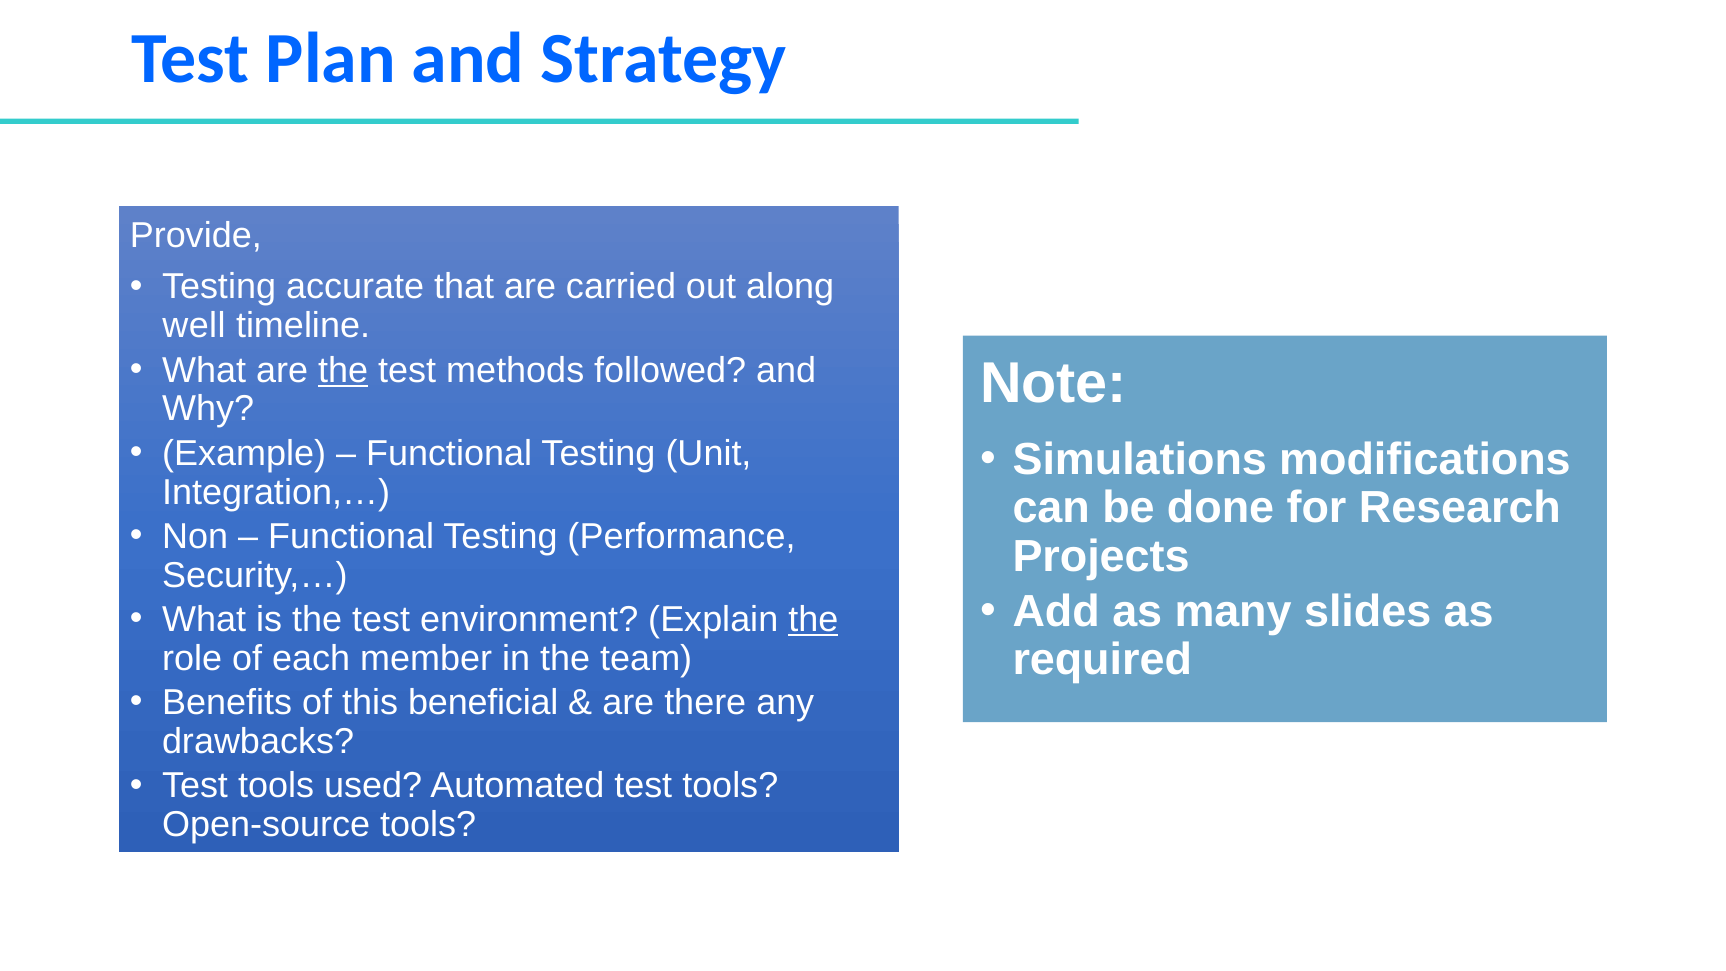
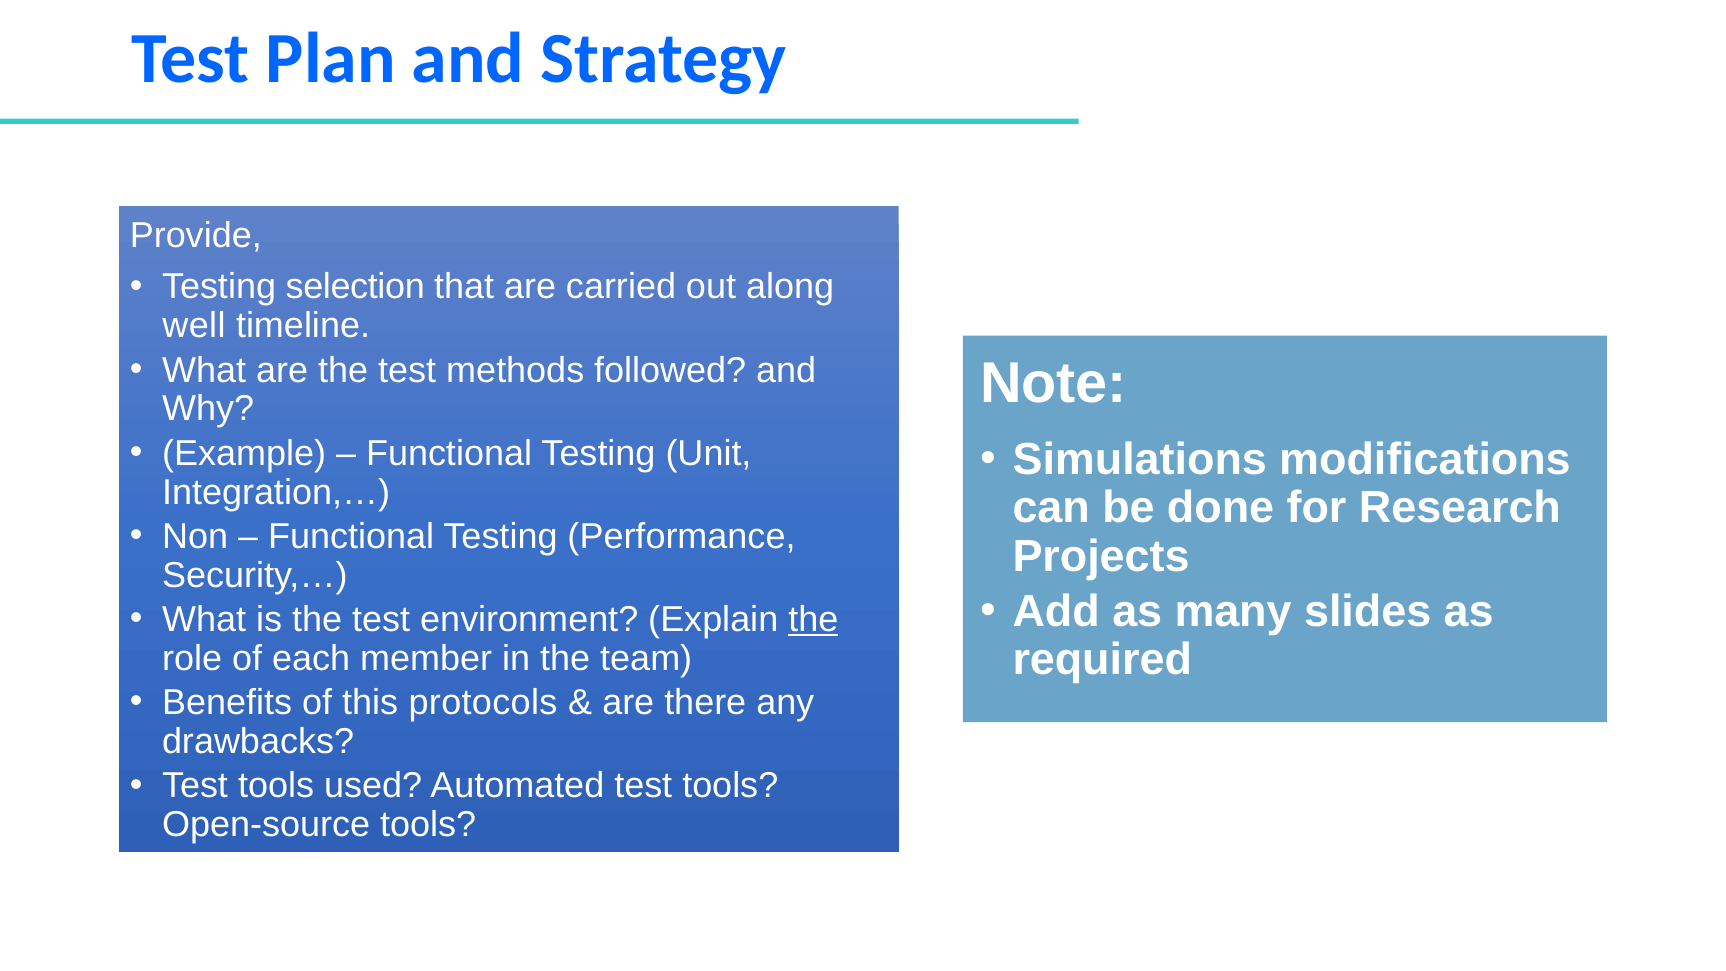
accurate: accurate -> selection (355, 287)
the underline: present -> none (343, 370)
beneficial: beneficial -> protocols (483, 702)
